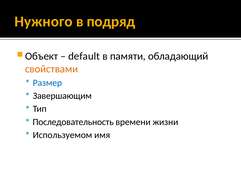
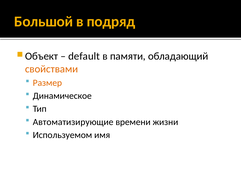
Нужного: Нужного -> Большой (44, 22)
Размер colour: blue -> orange (47, 83)
Завершающим: Завершающим -> Динамическое (62, 96)
Последовательность: Последовательность -> Автоматизирующие (73, 122)
